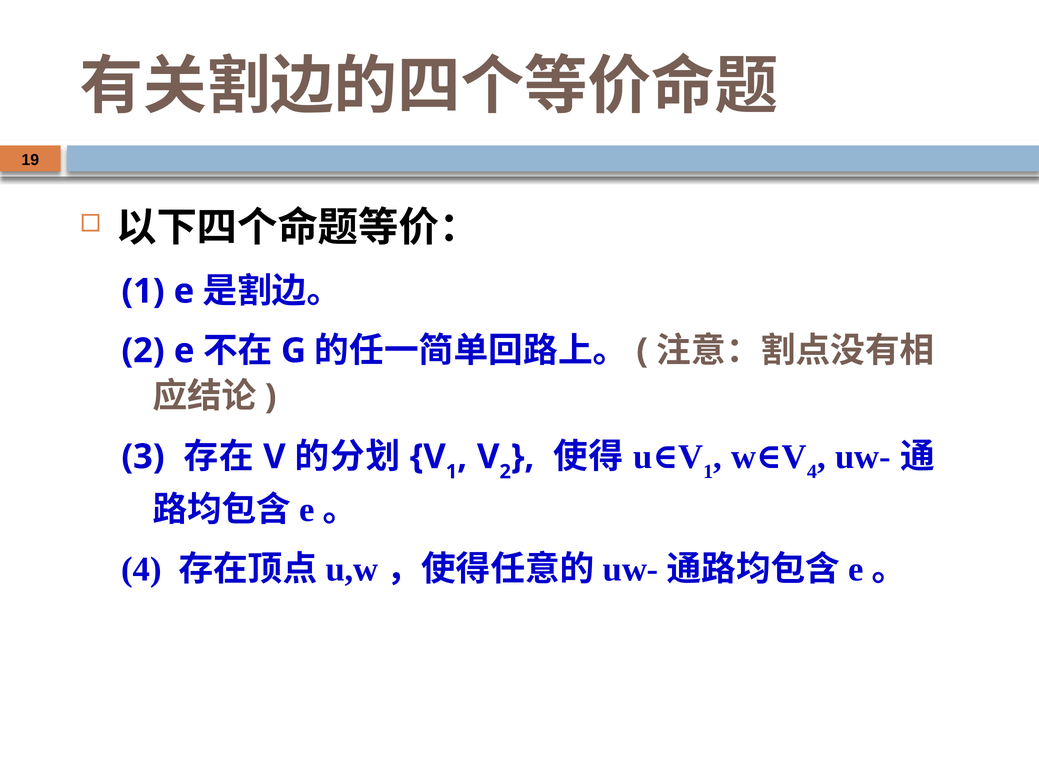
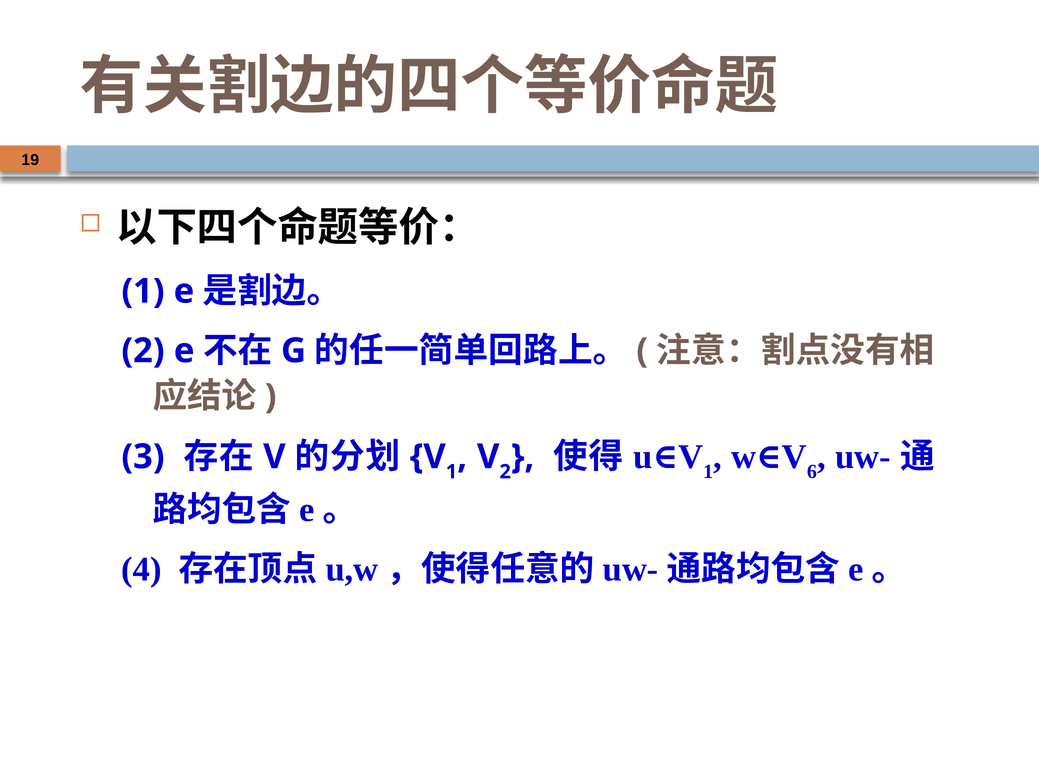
4: 4 -> 6 (812, 472)
